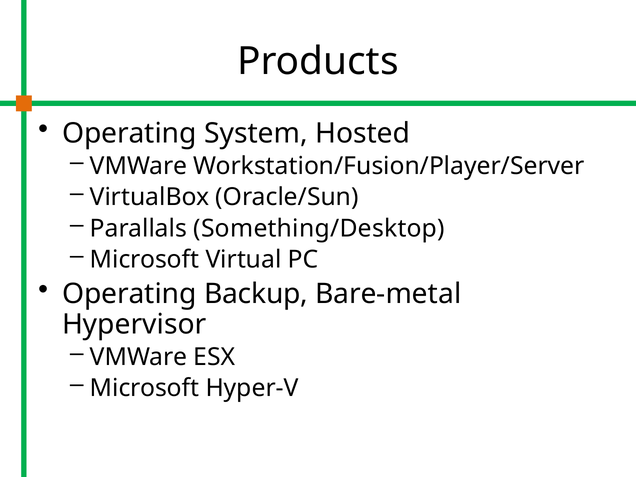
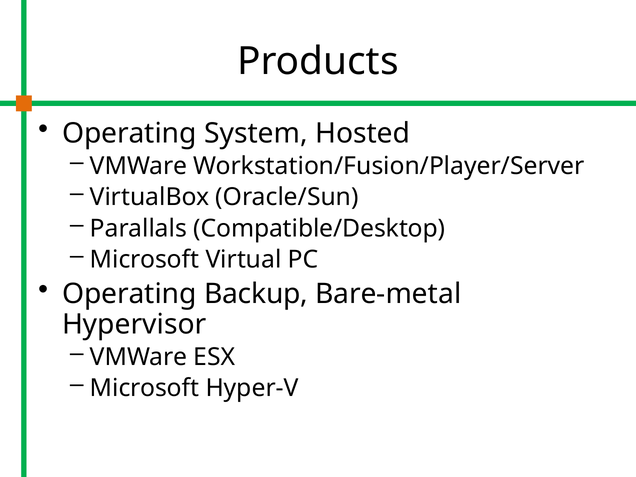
Something/Desktop: Something/Desktop -> Compatible/Desktop (319, 228)
